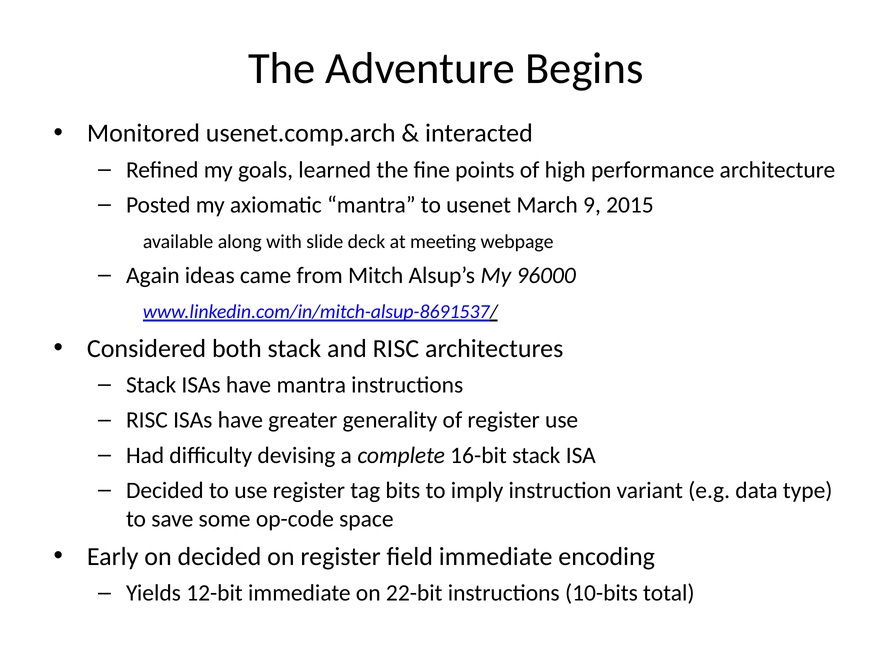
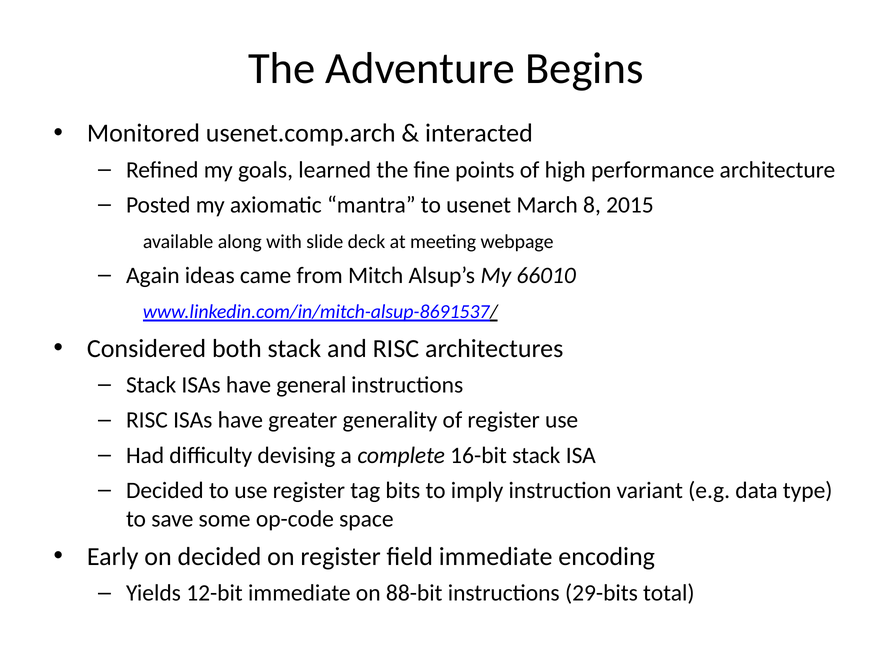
9: 9 -> 8 (592, 205)
96000: 96000 -> 66010 (546, 275)
have mantra: mantra -> general (311, 385)
22-bit: 22-bit -> 88-bit (414, 593)
10-bits: 10-bits -> 29-bits (601, 593)
